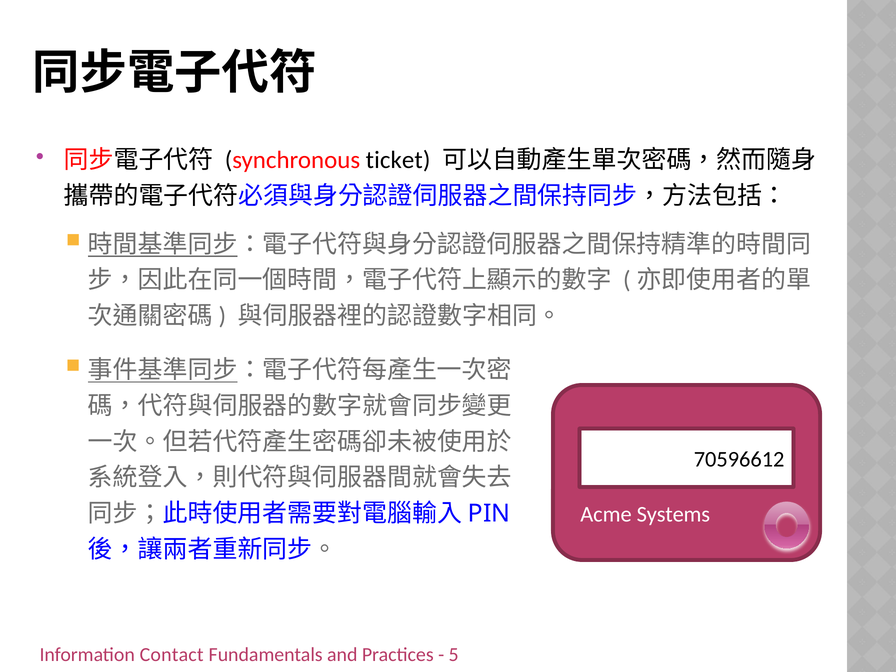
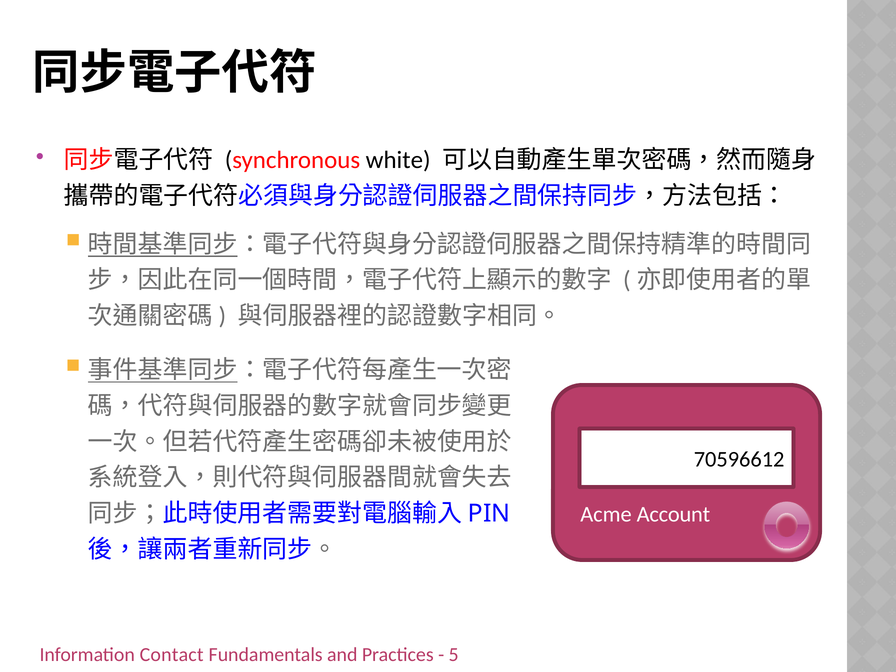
ticket: ticket -> white (398, 160)
Systems: Systems -> Account (673, 514)
